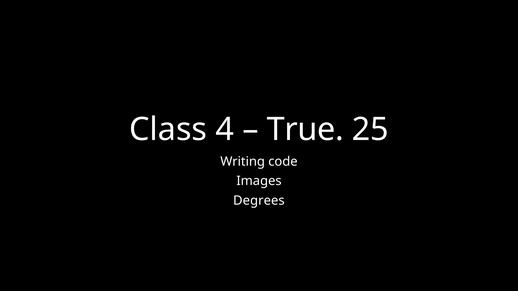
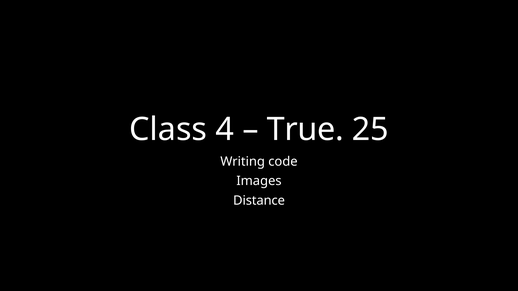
Degrees: Degrees -> Distance (259, 201)
